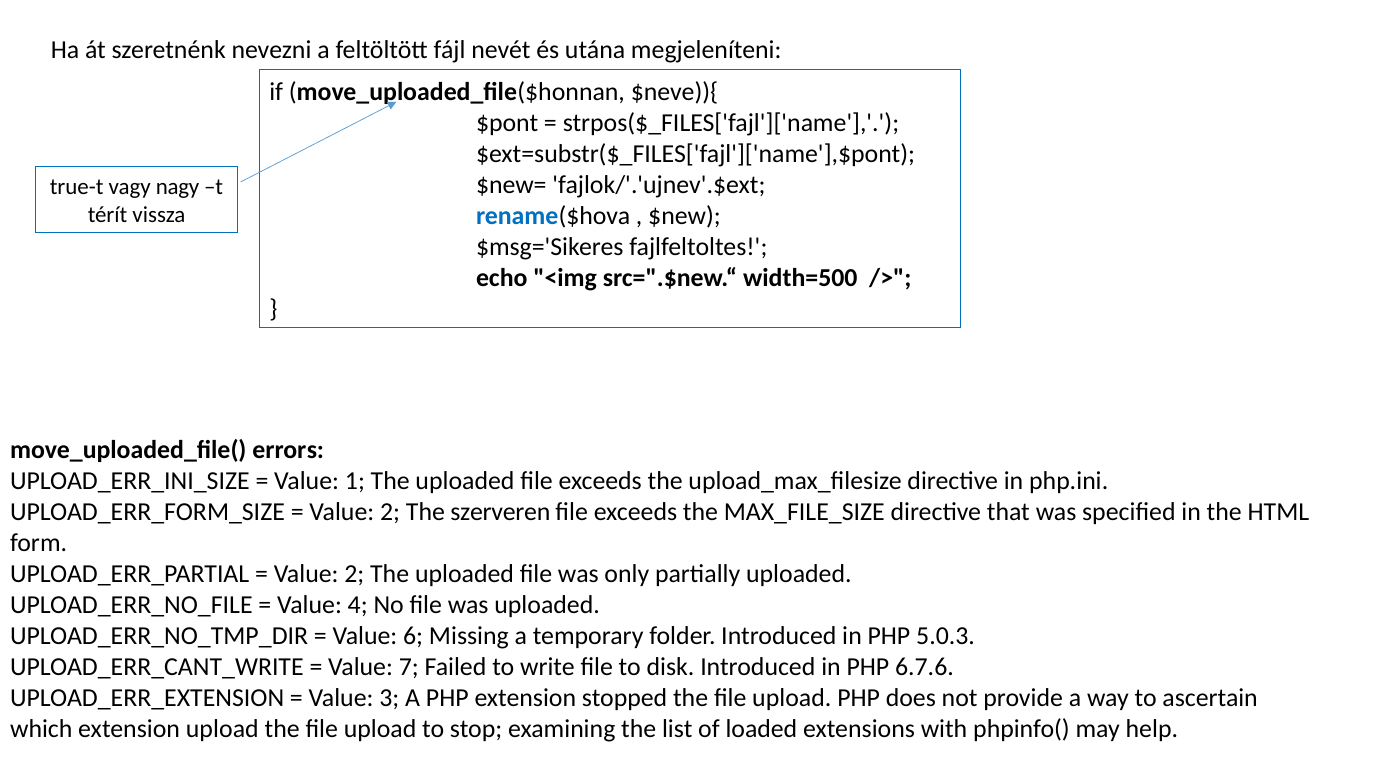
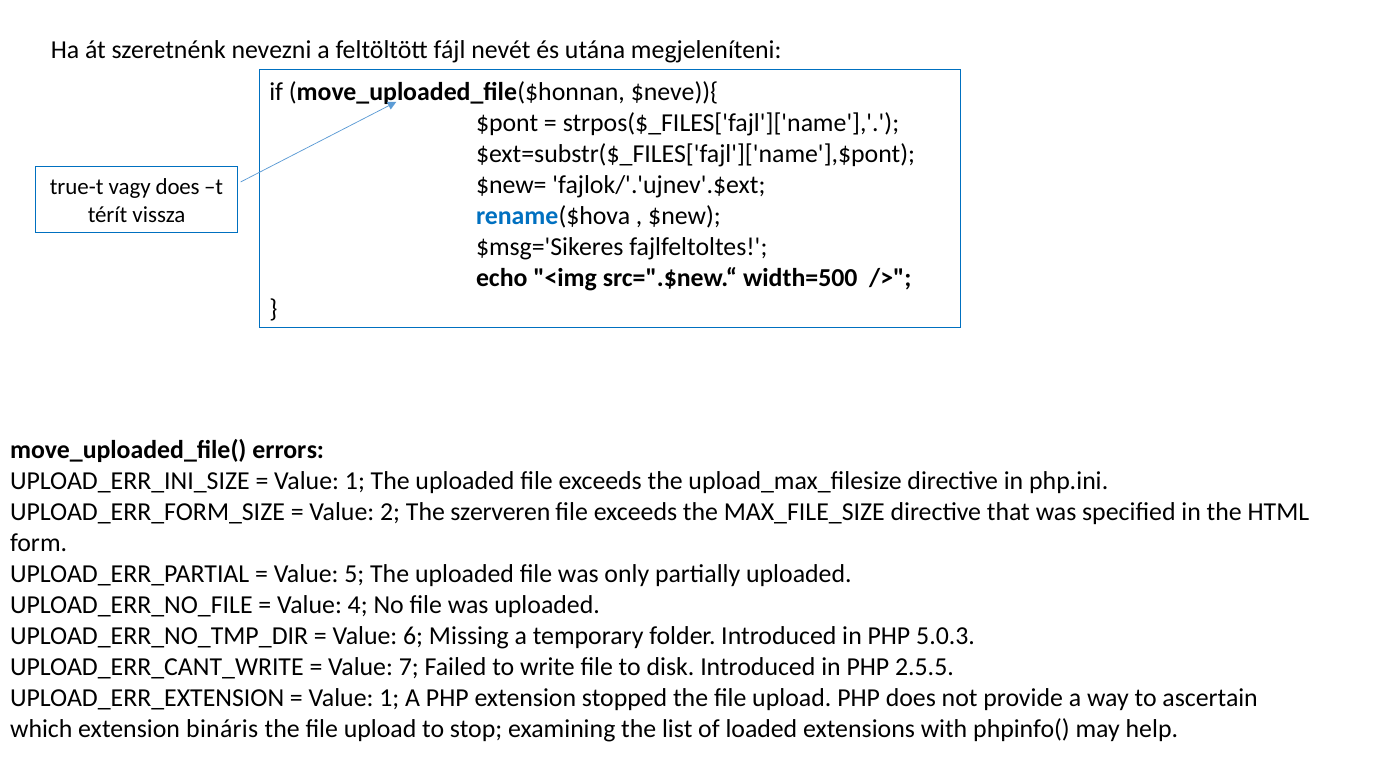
vagy nagy: nagy -> does (178, 187)
2: 2 -> 5 (354, 574)
6.7.6: 6.7.6 -> 2.5.5 (924, 667)
3: 3 -> 1 (389, 698)
extension upload: upload -> bináris (222, 729)
